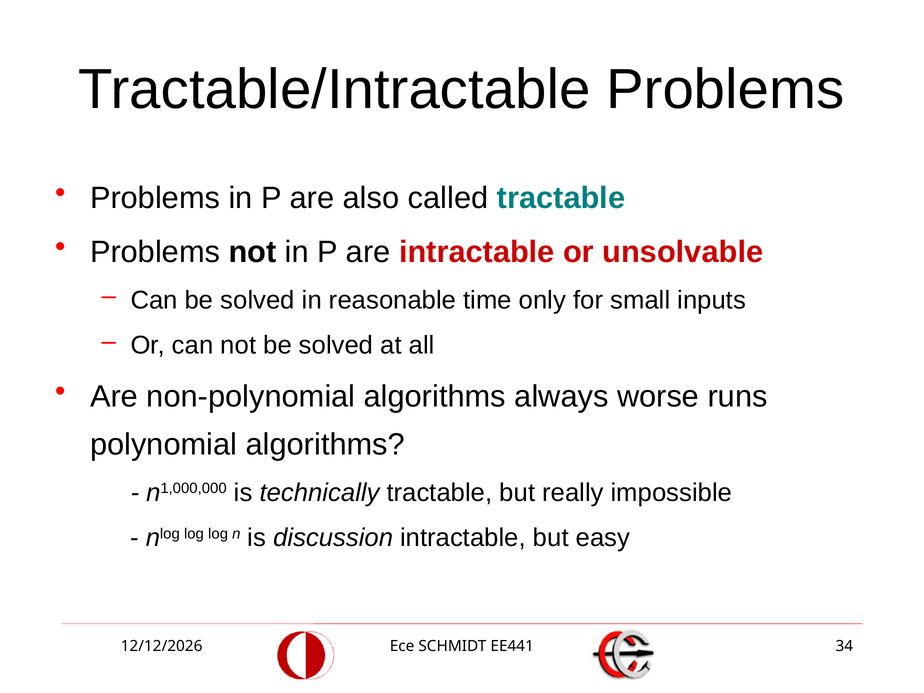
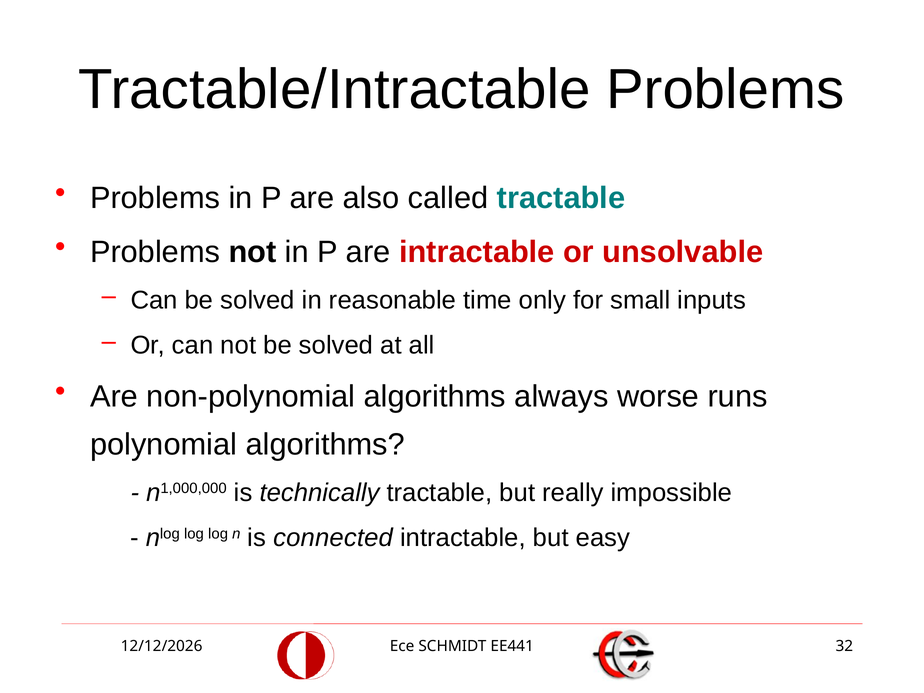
discussion: discussion -> connected (333, 538)
34: 34 -> 32 (844, 646)
